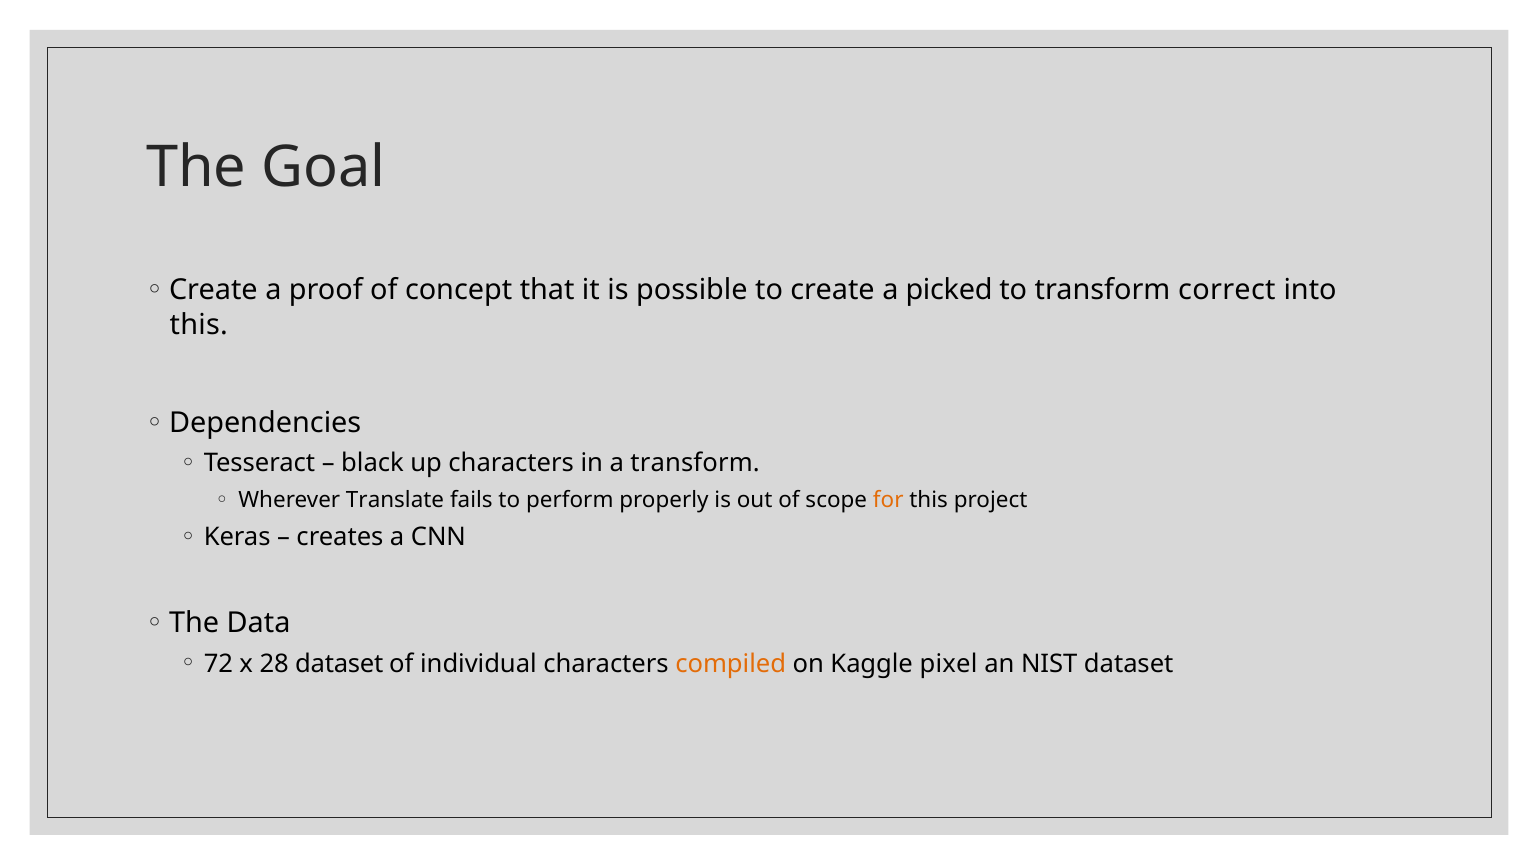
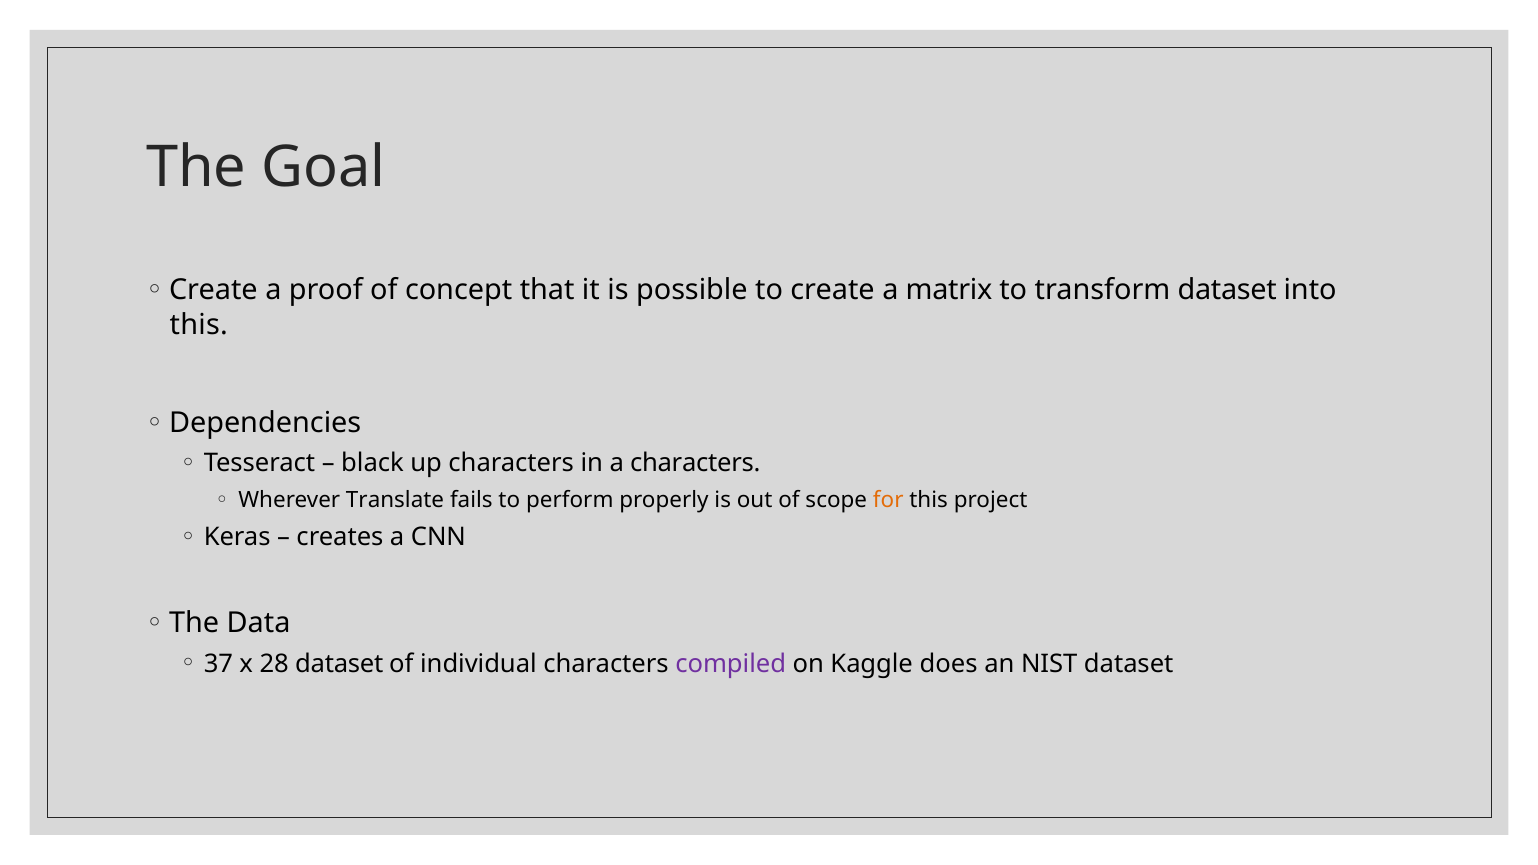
picked: picked -> matrix (949, 290)
transform correct: correct -> dataset (1227, 290)
a transform: transform -> characters (695, 464)
72: 72 -> 37 (218, 664)
compiled colour: orange -> purple (731, 664)
pixel: pixel -> does (949, 664)
